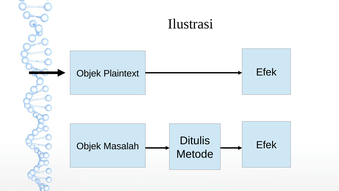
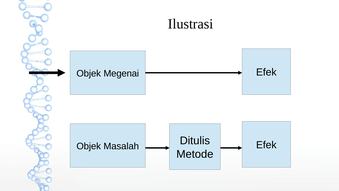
Plaintext: Plaintext -> Megenai (121, 73)
